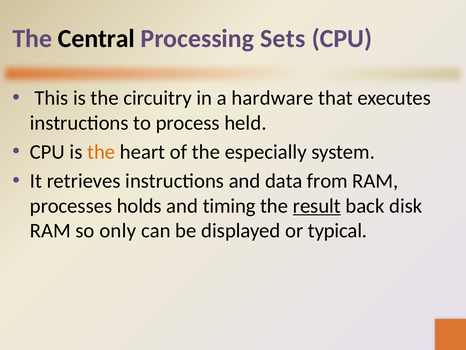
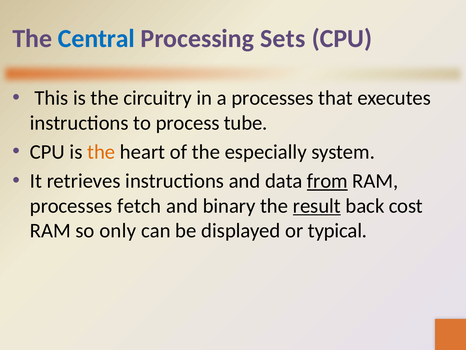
Central colour: black -> blue (96, 39)
a hardware: hardware -> processes (273, 98)
held: held -> tube (246, 123)
from underline: none -> present (327, 181)
holds: holds -> fetch (139, 206)
timing: timing -> binary (229, 206)
disk: disk -> cost (406, 206)
